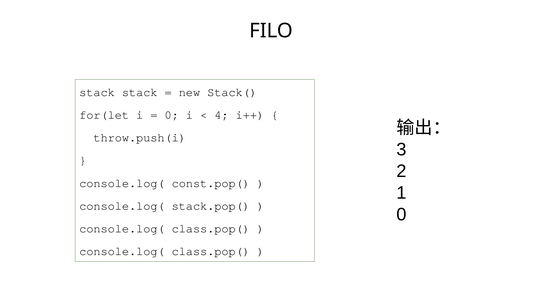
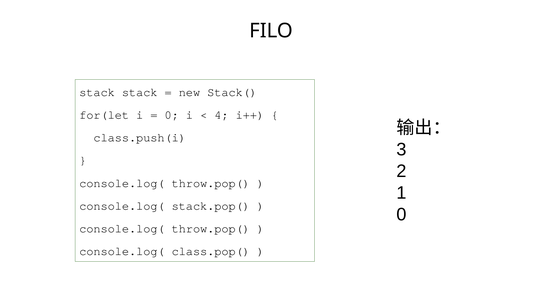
throw.push(i: throw.push(i -> class.push(i (140, 138)
const.pop(: const.pop( -> throw.pop( (211, 183)
class.pop(: class.pop( -> throw.pop( (211, 228)
